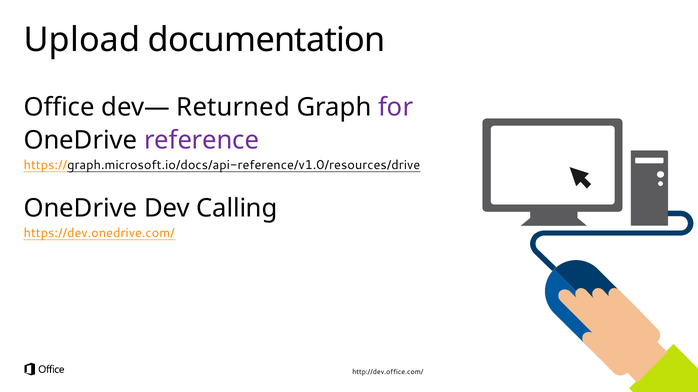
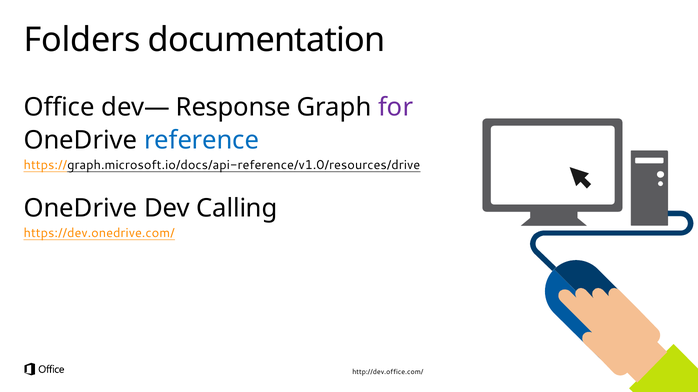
Upload: Upload -> Folders (82, 40)
Returned: Returned -> Response (233, 107)
reference colour: purple -> blue (202, 140)
